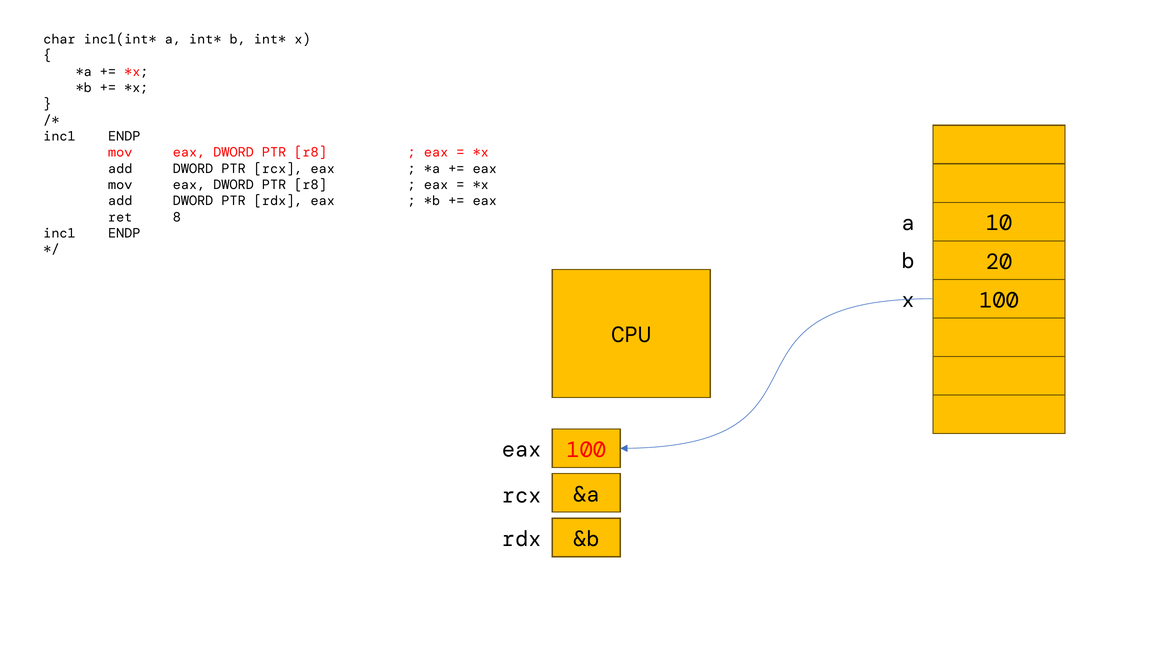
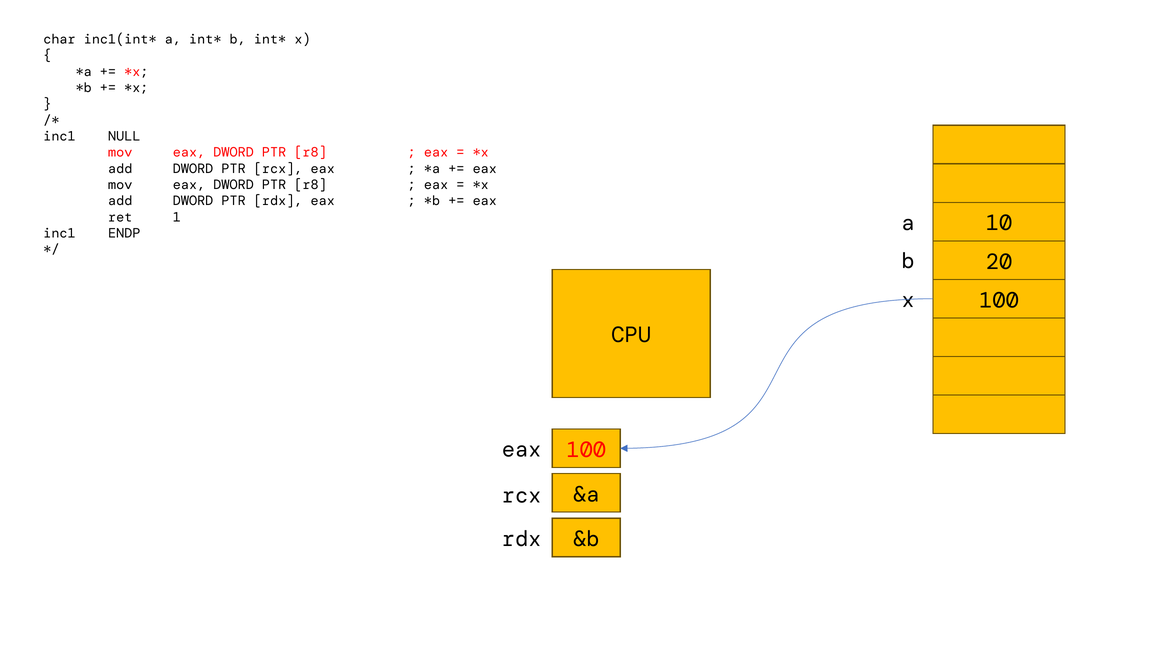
ENDP: ENDP -> NULL (124, 136)
8: 8 -> 1 (177, 217)
